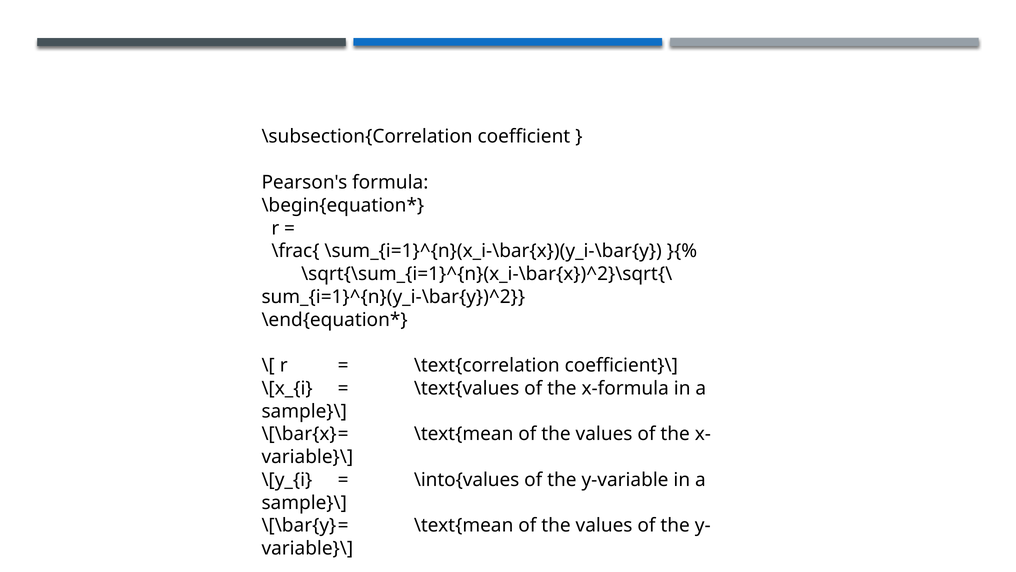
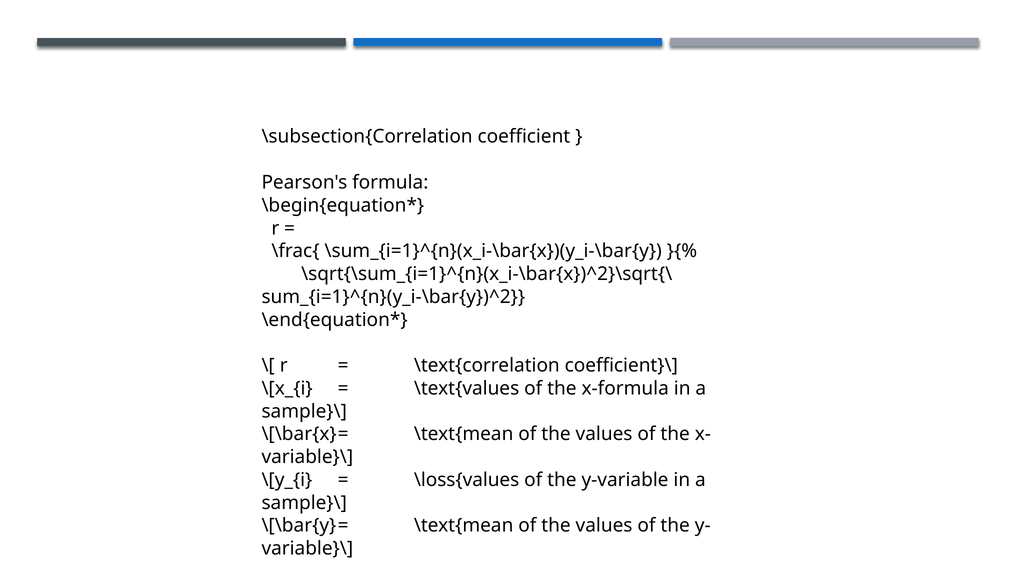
\into{values: \into{values -> \loss{values (467, 479)
